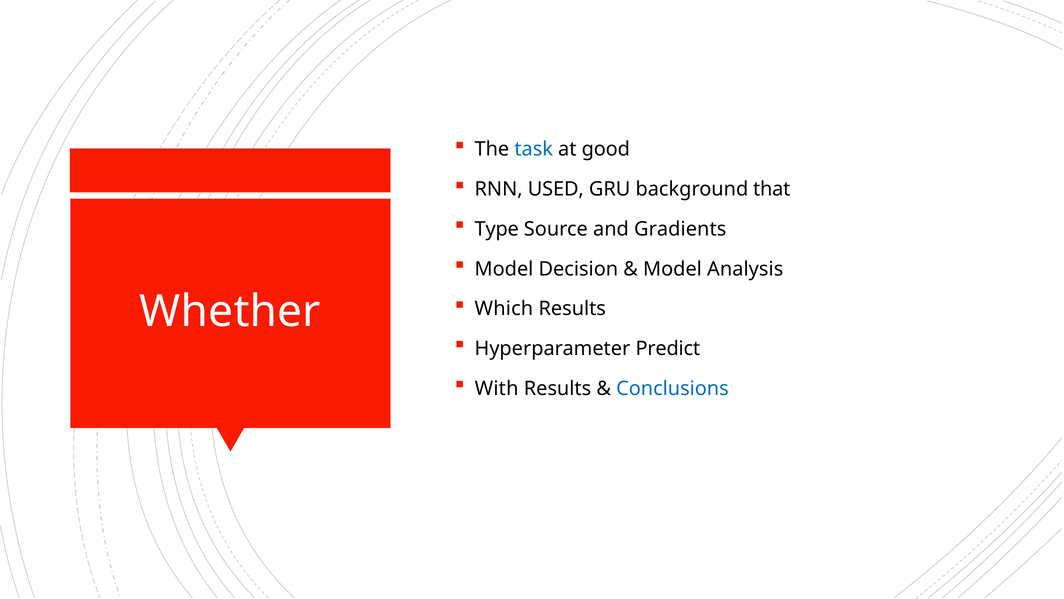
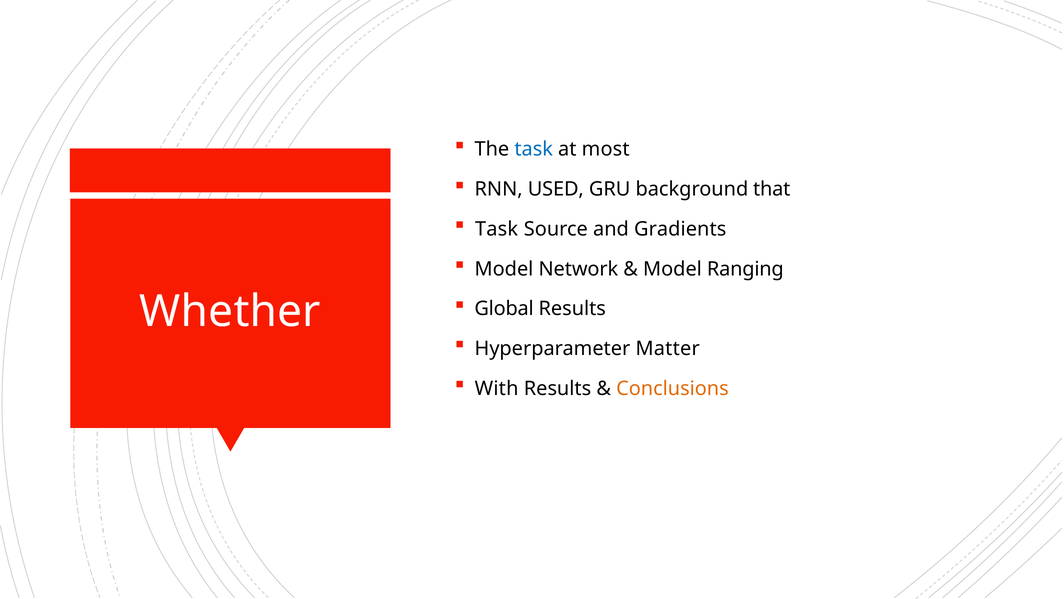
good: good -> most (606, 149)
Type: Type -> Task (497, 229)
Decision: Decision -> Network (578, 269)
Analysis: Analysis -> Ranging (745, 269)
Which: Which -> Global (504, 308)
Predict: Predict -> Matter (668, 348)
Conclusions colour: blue -> orange (672, 388)
